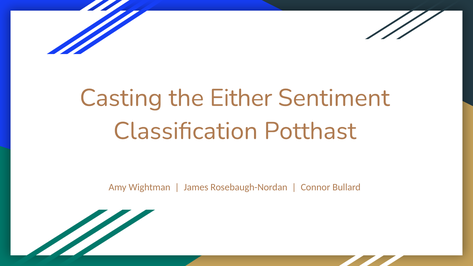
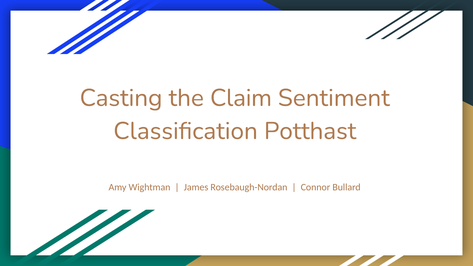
Either: Either -> Claim (241, 98)
